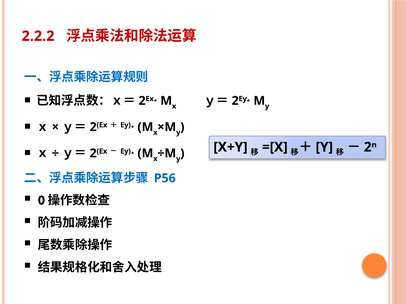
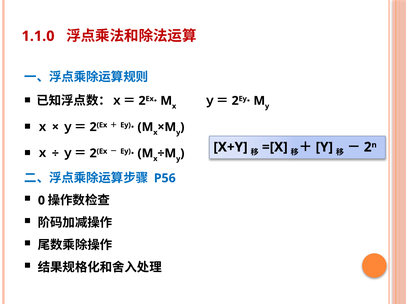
2.2.2: 2.2.2 -> 1.1.0 (38, 36)
